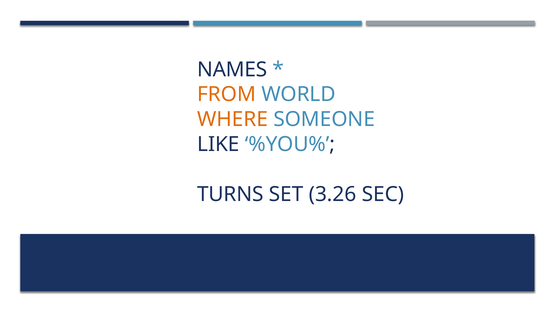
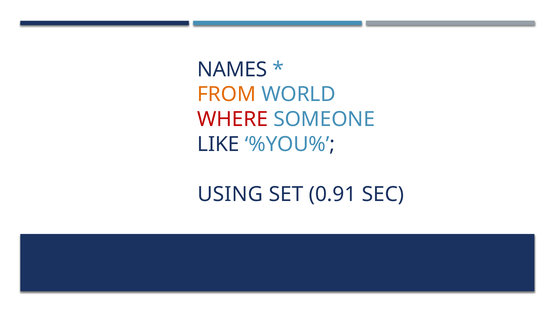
WHERE colour: orange -> red (233, 119)
TURNS: TURNS -> USING (230, 194)
3.26: 3.26 -> 0.91 (333, 194)
